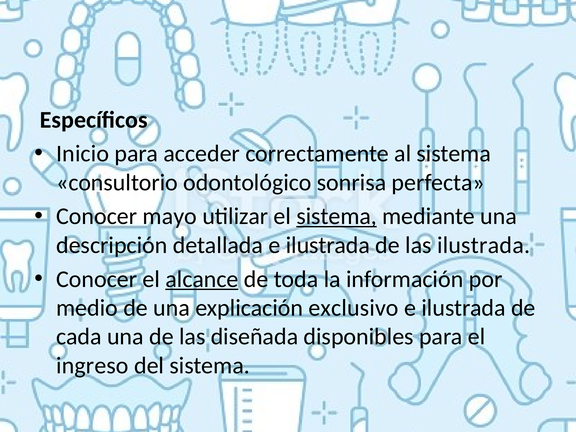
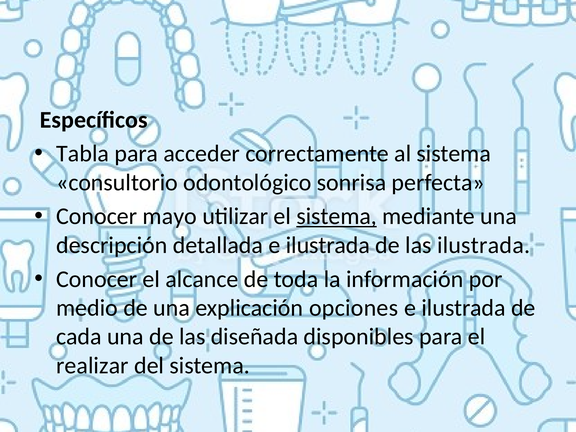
Inicio: Inicio -> Tabla (83, 154)
alcance underline: present -> none (202, 279)
exclusivo: exclusivo -> opciones (354, 308)
ingreso: ingreso -> realizar (92, 366)
